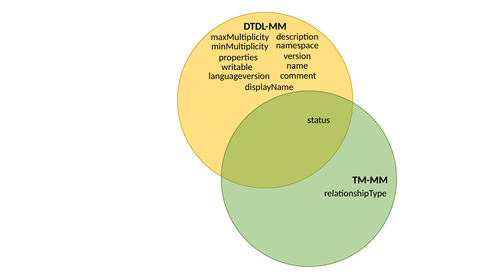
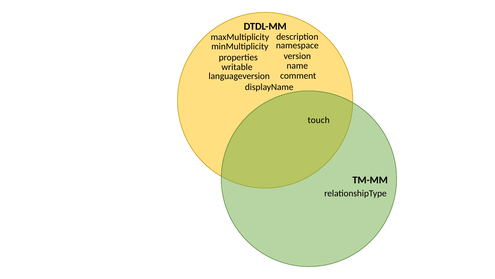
status: status -> touch (319, 120)
